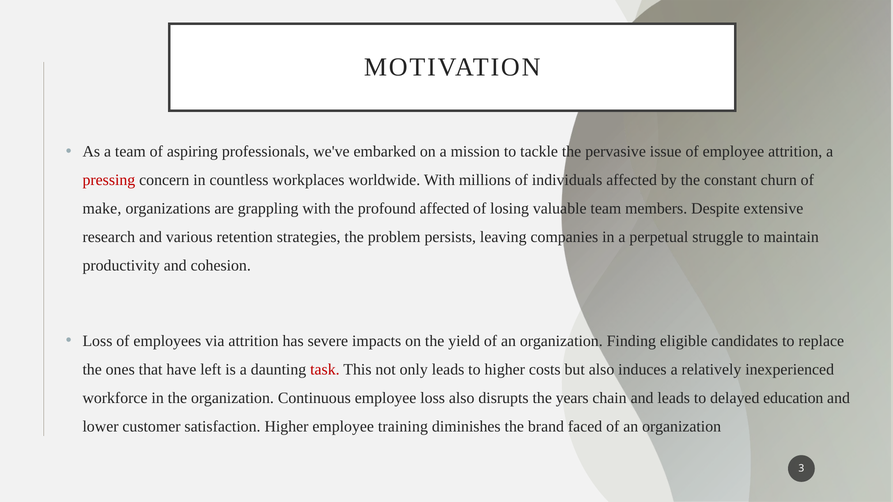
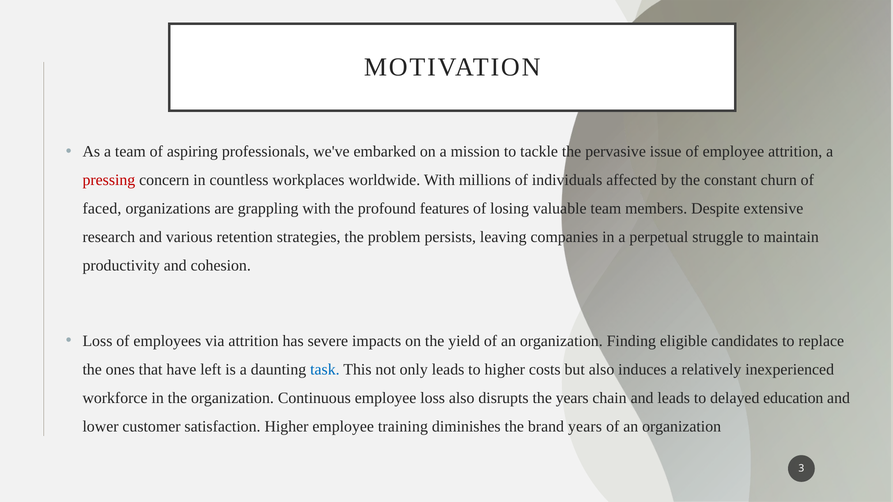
make: make -> faced (102, 209)
profound affected: affected -> features (445, 209)
task colour: red -> blue (325, 370)
brand faced: faced -> years (585, 427)
